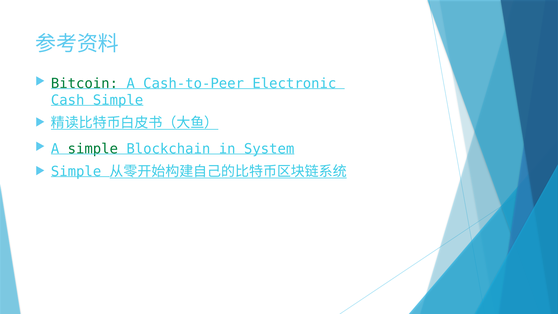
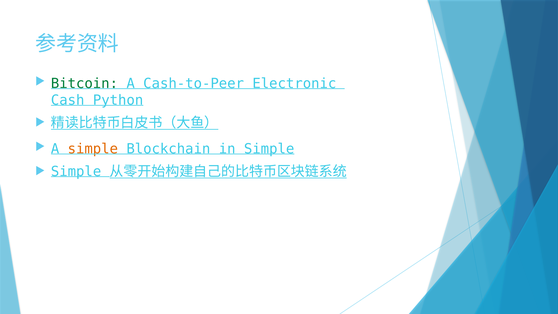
Cash Simple: Simple -> Python (118, 100)
simple colour: green -> orange (93, 149)
in System: System -> Simple (269, 149)
